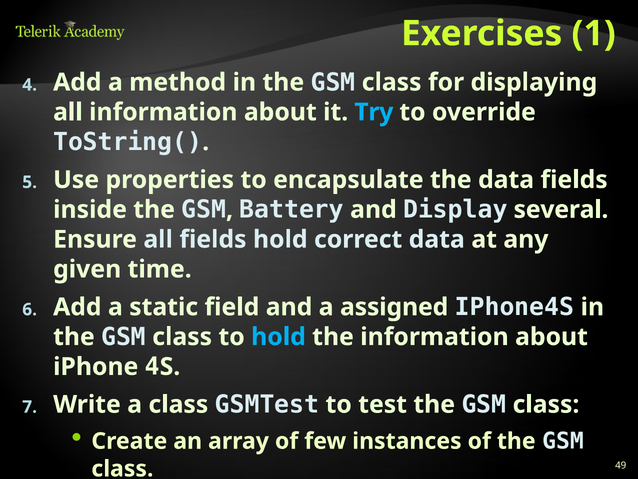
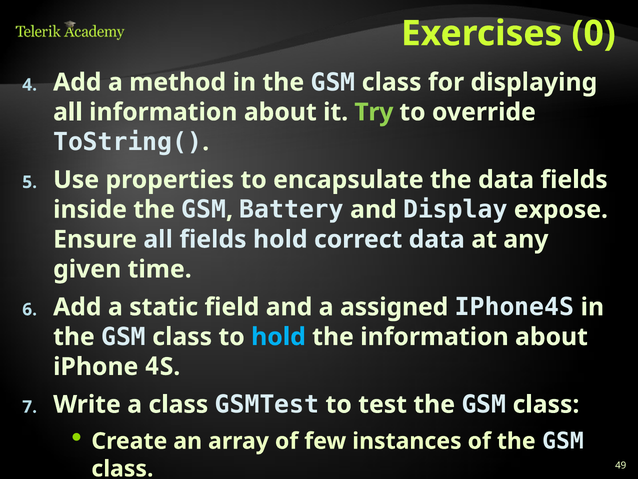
1: 1 -> 0 (594, 33)
Try colour: light blue -> light green (374, 112)
several: several -> expose (561, 209)
